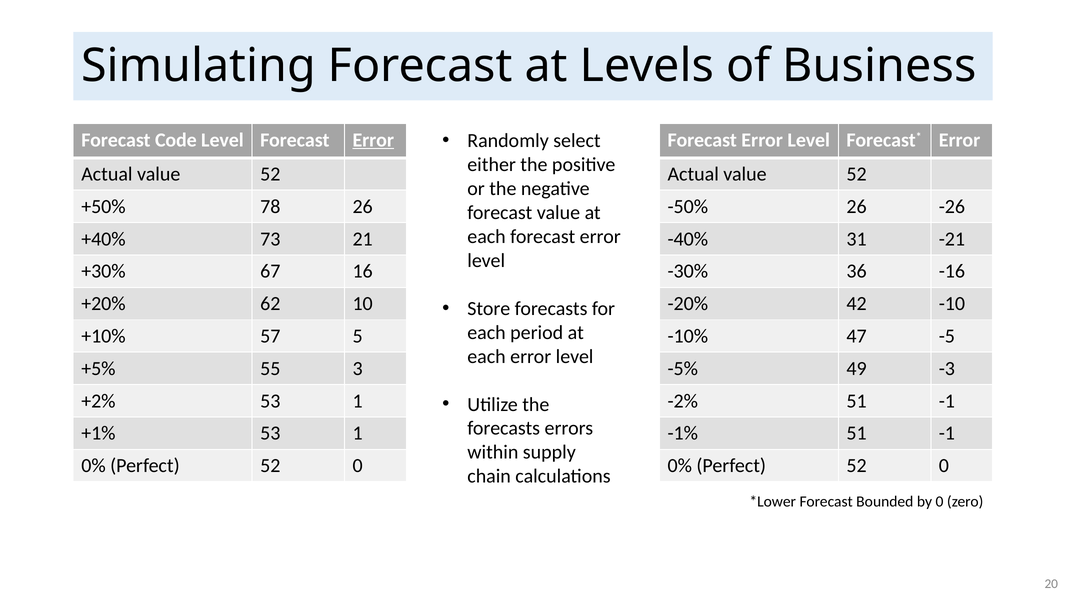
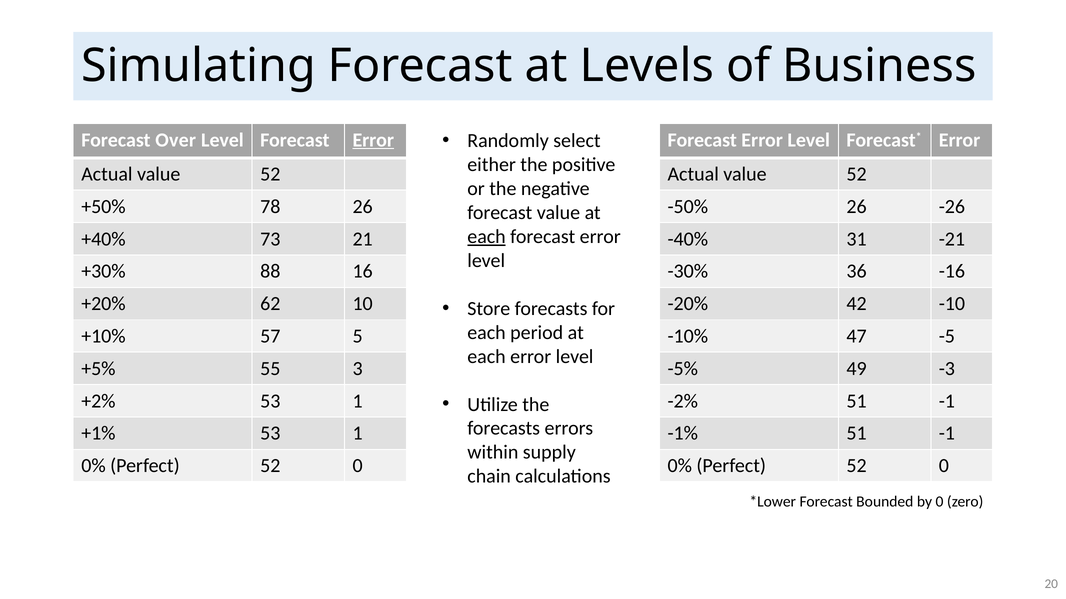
Code: Code -> Over (176, 140)
each underline: none -> present (487, 237)
67: 67 -> 88 (270, 272)
